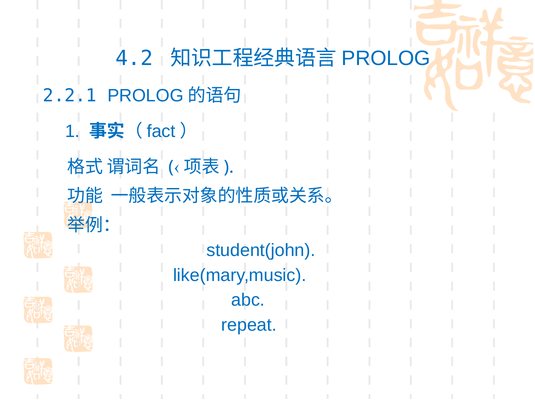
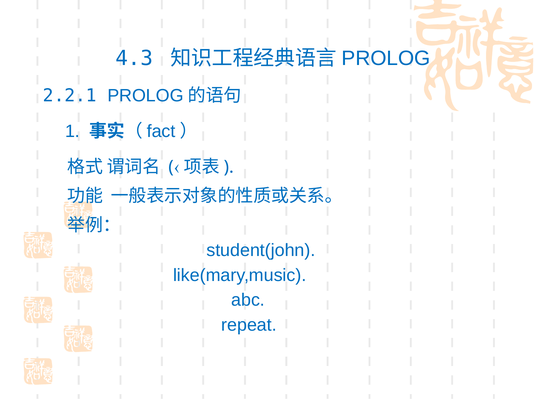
4.2: 4.2 -> 4.3 (134, 58)
